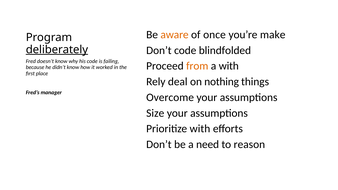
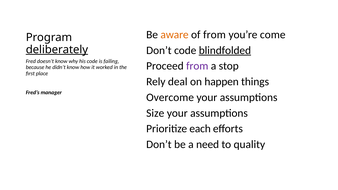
of once: once -> from (214, 35)
make: make -> come (273, 35)
blindfolded underline: none -> present (225, 50)
from colour: orange -> purple (197, 66)
a with: with -> stop (229, 66)
nothing: nothing -> happen (222, 82)
Prioritize with: with -> each (200, 129)
reason: reason -> quality (249, 145)
